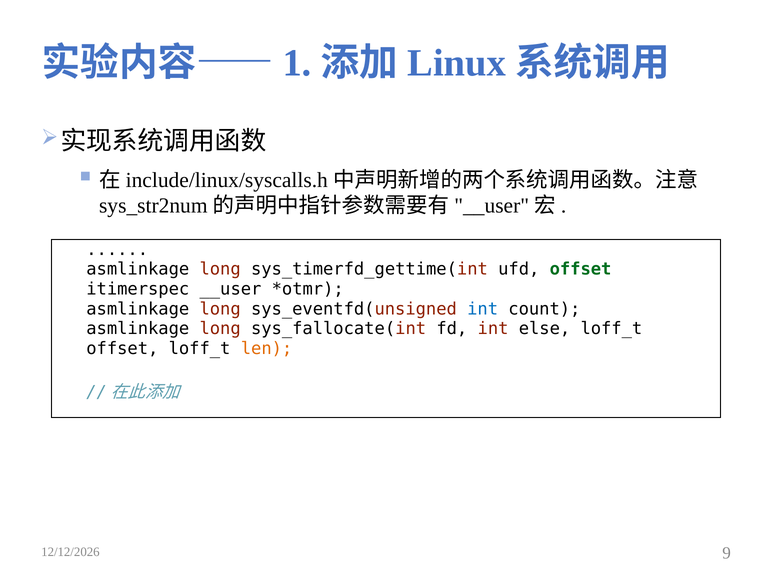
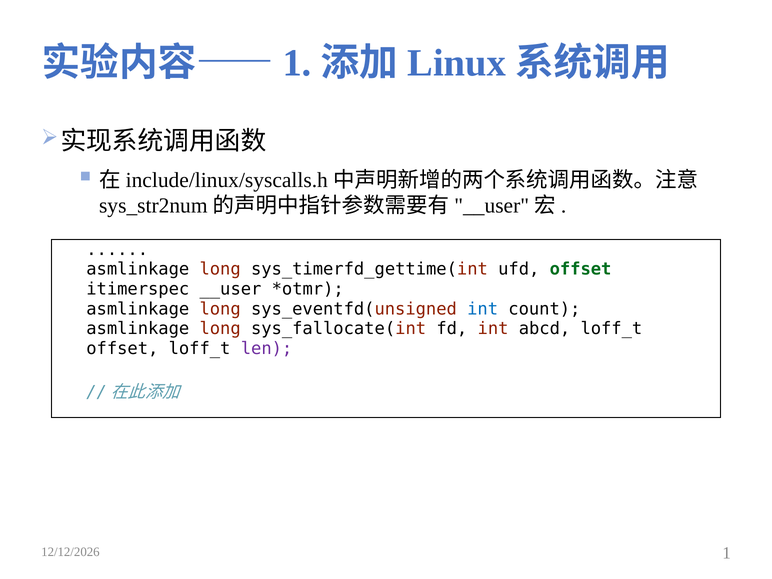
else: else -> abcd (545, 329)
len colour: orange -> purple (267, 349)
9: 9 -> 1 (727, 553)
